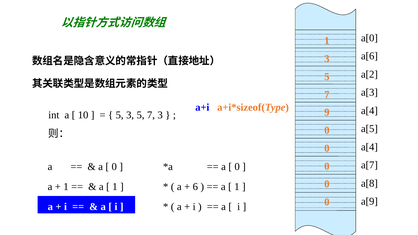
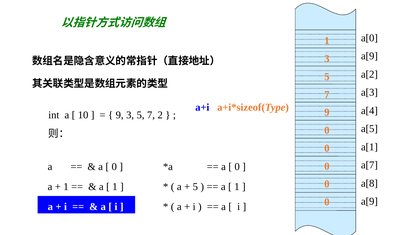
a[6: a[6 -> a[9 (369, 56)
5: 5 -> 9 (120, 115)
7 3: 3 -> 2 (160, 115)
a[4: a[4 -> a[1 (369, 147)
6: 6 -> 5 (195, 187)
